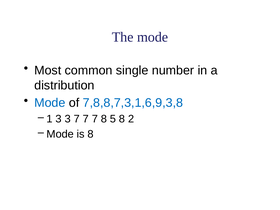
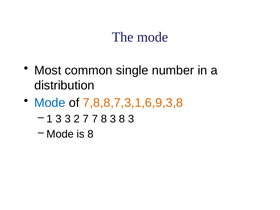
7,8,8,7,3,1,6,9,3,8 colour: blue -> orange (133, 103)
3 7: 7 -> 2 (77, 119)
7 8 5: 5 -> 3 (113, 119)
2: 2 -> 3 (131, 119)
